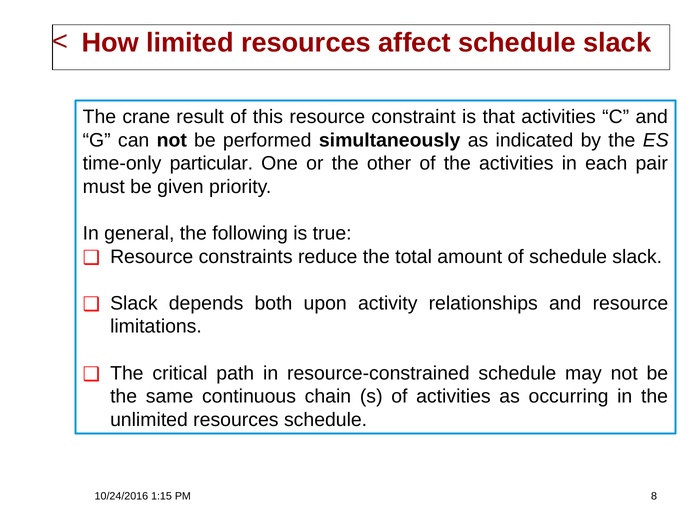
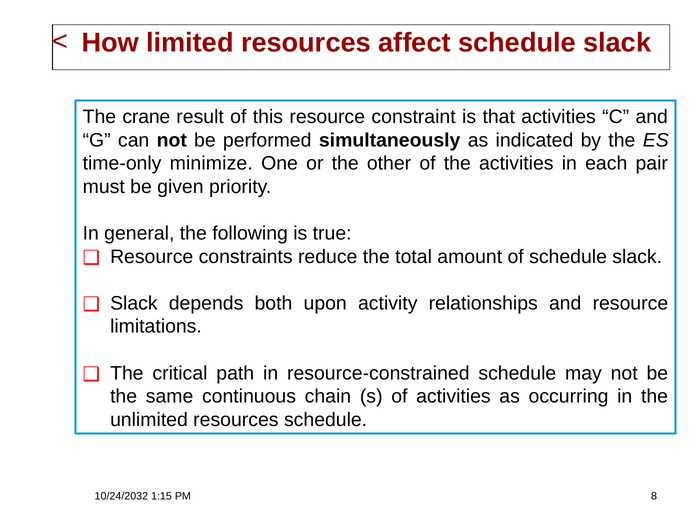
particular: particular -> minimize (211, 164)
10/24/2016: 10/24/2016 -> 10/24/2032 (121, 497)
